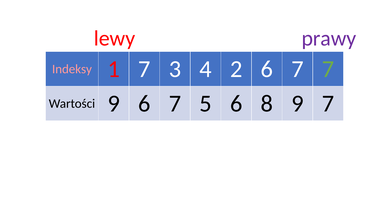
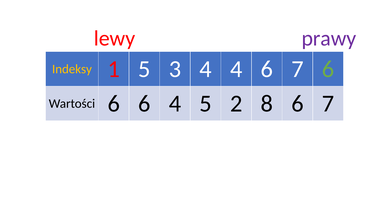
Indeksy colour: pink -> yellow (72, 69)
1 7: 7 -> 5 (144, 69)
4 2: 2 -> 4 (236, 69)
7 7: 7 -> 6 (328, 69)
Wartości 9: 9 -> 6 (114, 104)
7: 7 -> 4 (175, 104)
5 6: 6 -> 2 (236, 104)
8 9: 9 -> 6 (297, 104)
